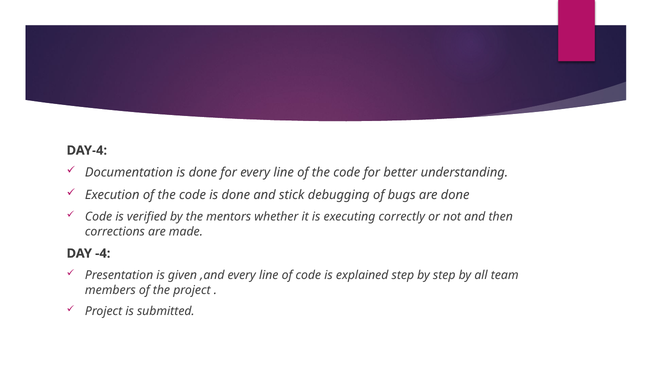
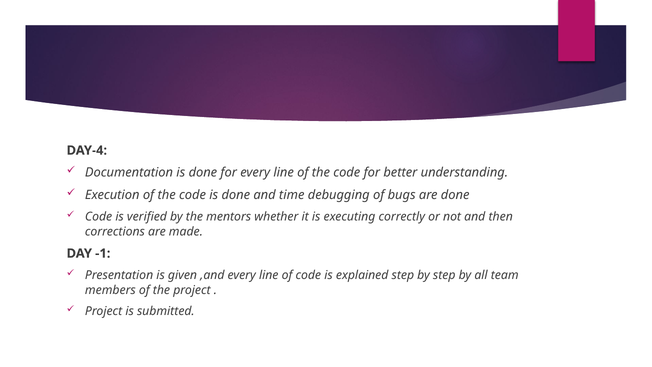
stick: stick -> time (292, 195)
-4: -4 -> -1 (103, 253)
